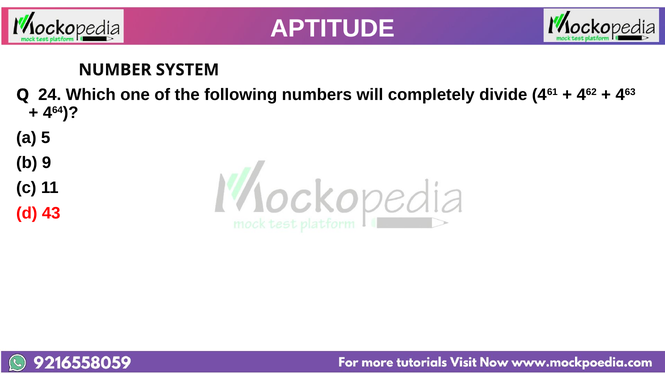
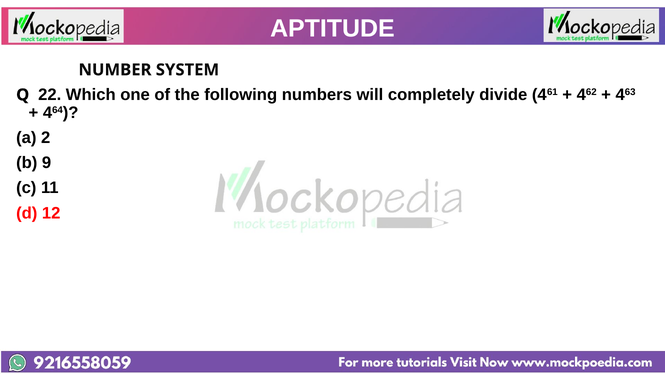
24: 24 -> 22 (50, 95)
5: 5 -> 2 (46, 138)
43: 43 -> 12 (51, 213)
